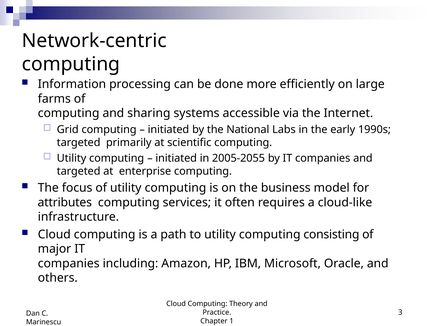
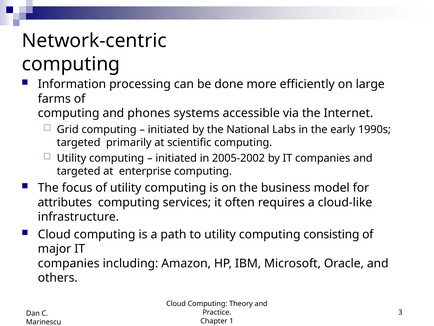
sharing: sharing -> phones (149, 113)
2005-2055: 2005-2055 -> 2005-2002 (238, 158)
